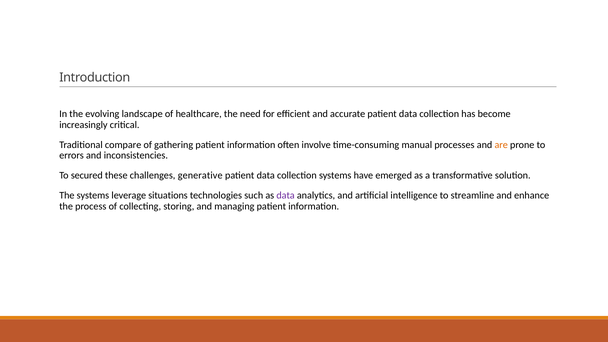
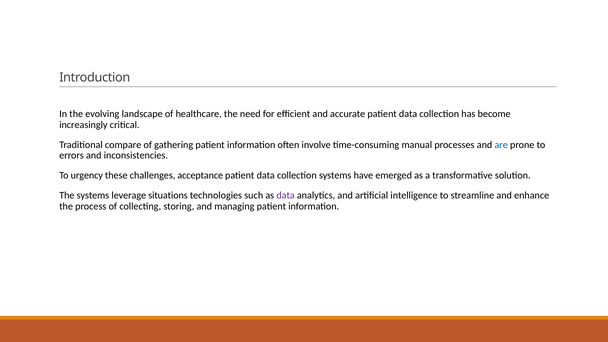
are colour: orange -> blue (501, 145)
secured: secured -> urgency (87, 175)
generative: generative -> acceptance (200, 175)
